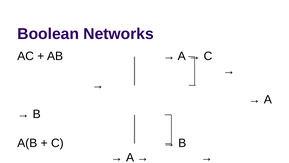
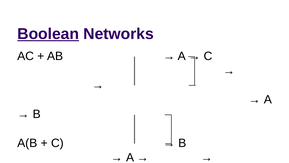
Boolean underline: none -> present (48, 34)
